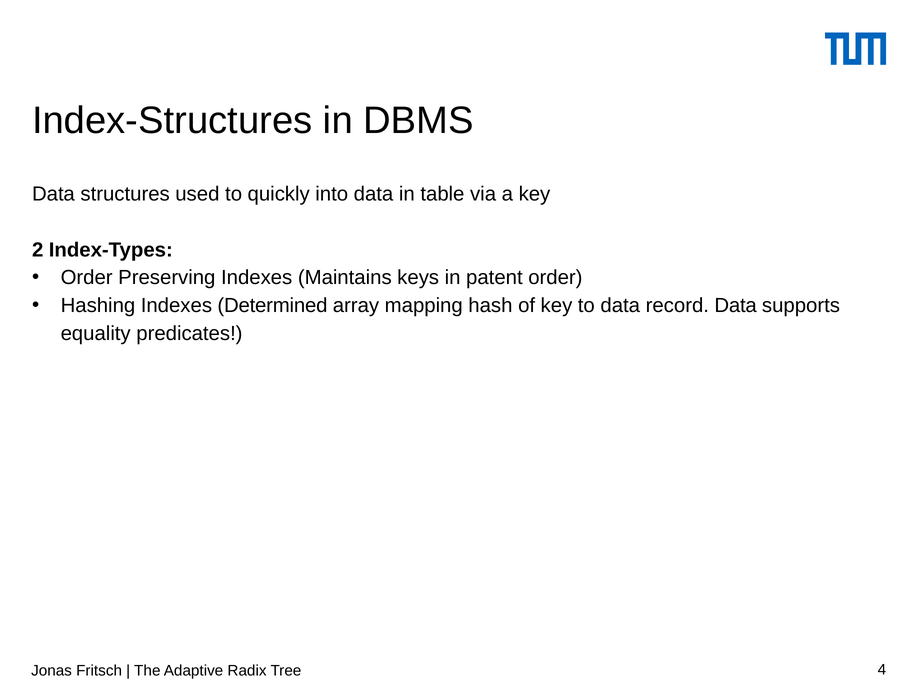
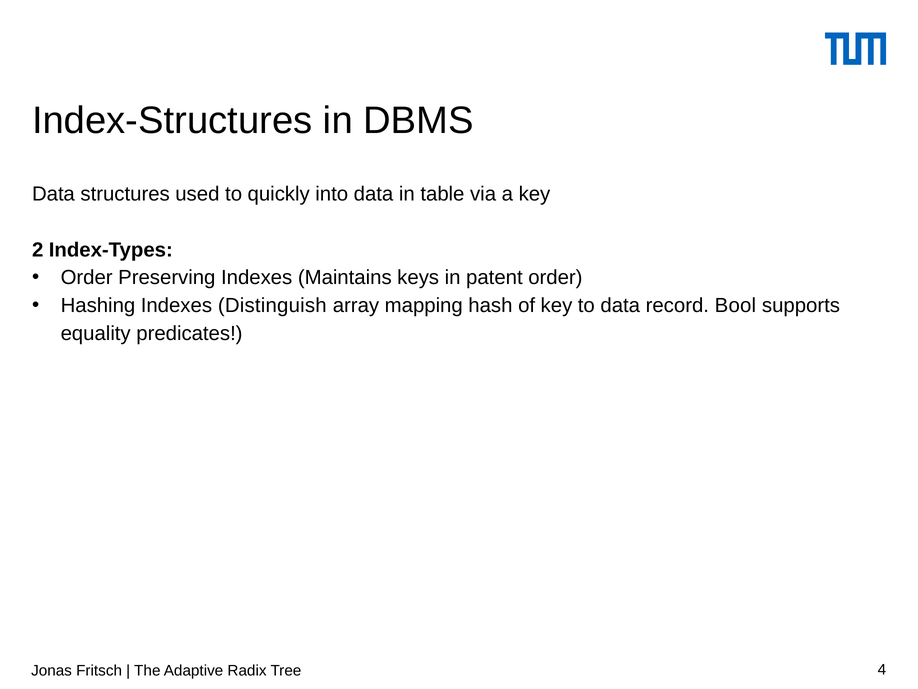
Determined: Determined -> Distinguish (272, 305)
record Data: Data -> Bool (735, 305)
